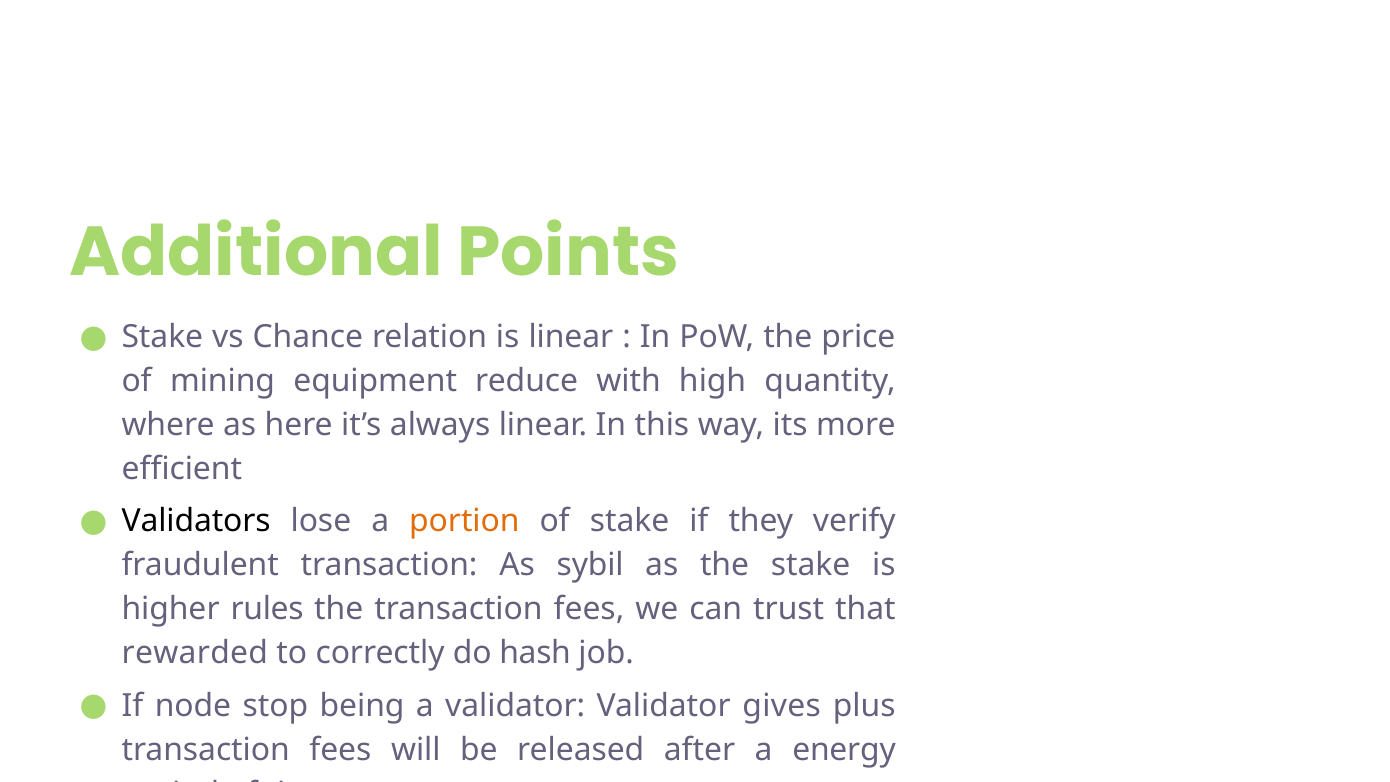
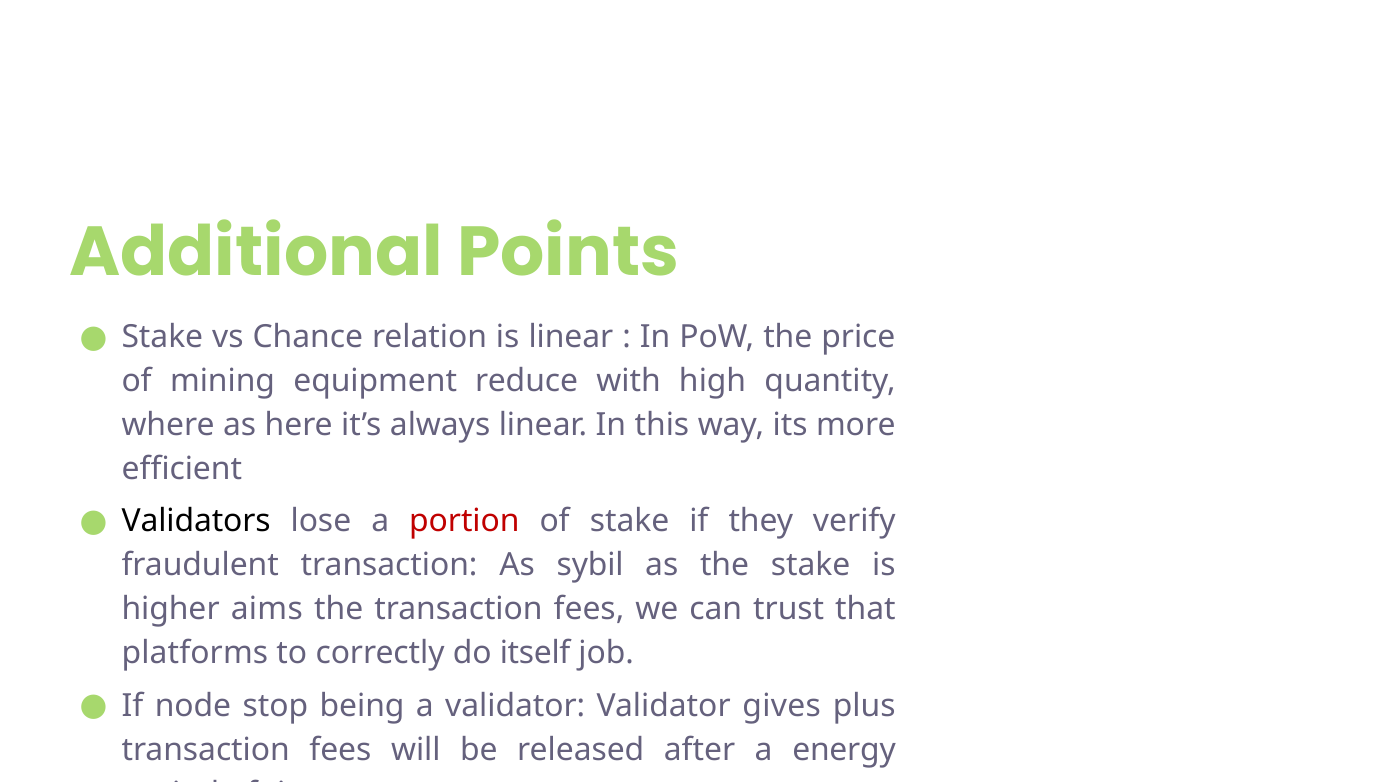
portion colour: orange -> red (464, 521)
rules: rules -> aims (267, 609)
rewarded: rewarded -> platforms (195, 653)
hash: hash -> itself (535, 653)
